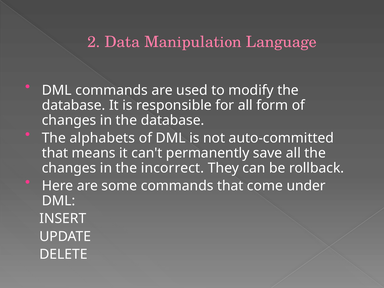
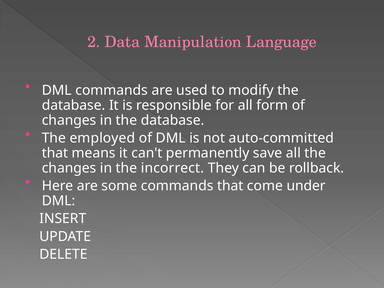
alphabets: alphabets -> employed (102, 138)
